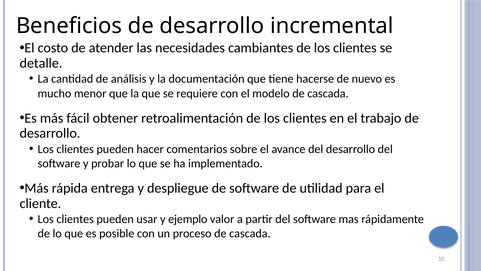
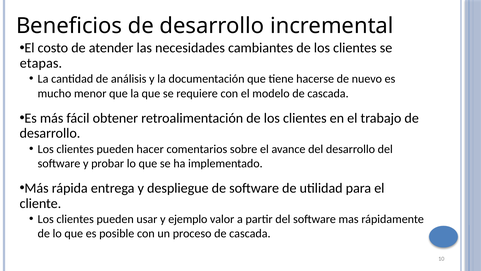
detalle: detalle -> etapas (41, 63)
